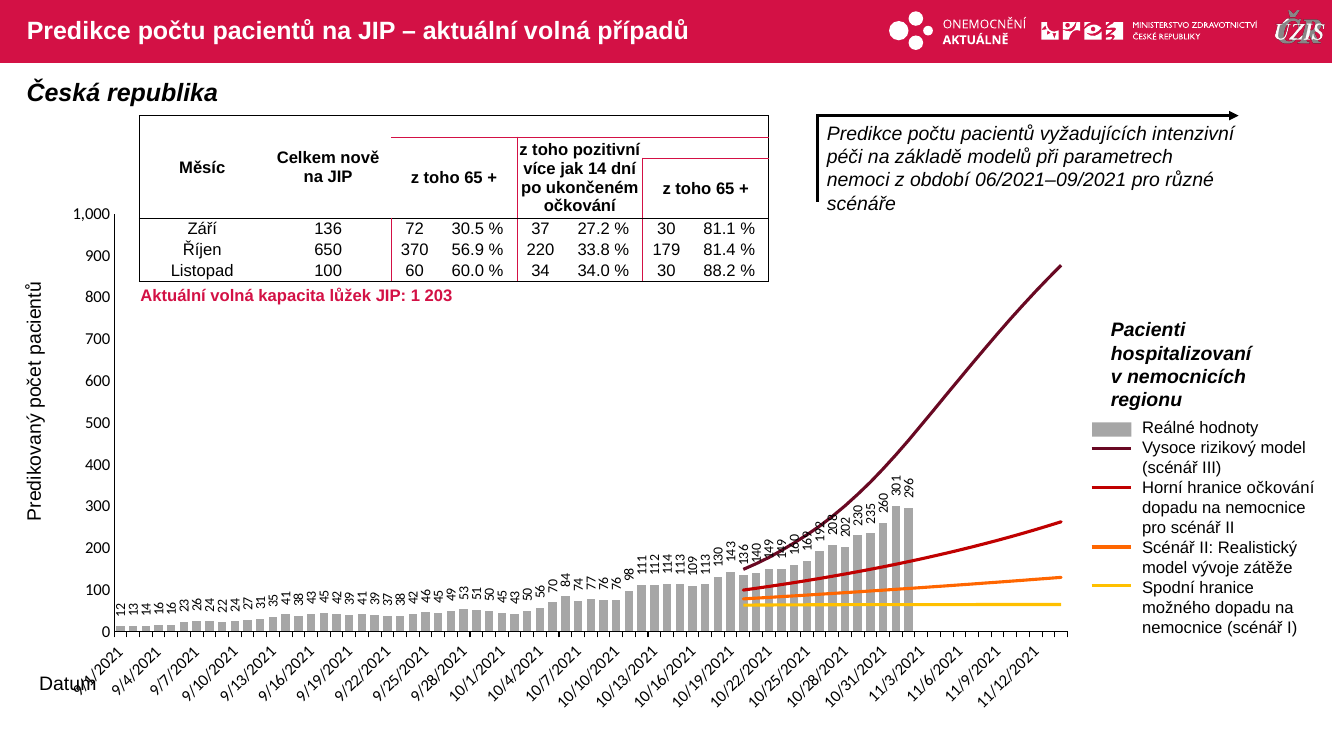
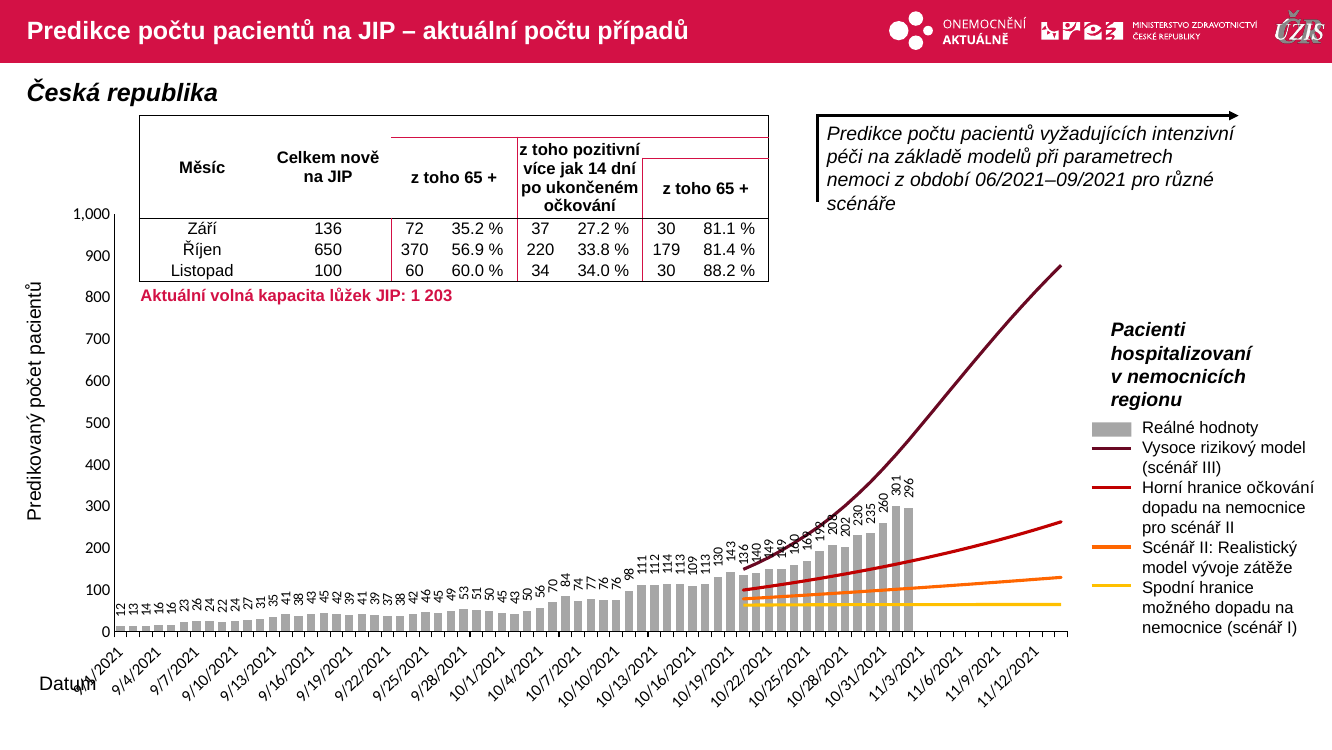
volná: volná -> počtu (557, 31)
30.5: 30.5 -> 35.2 (468, 229)
